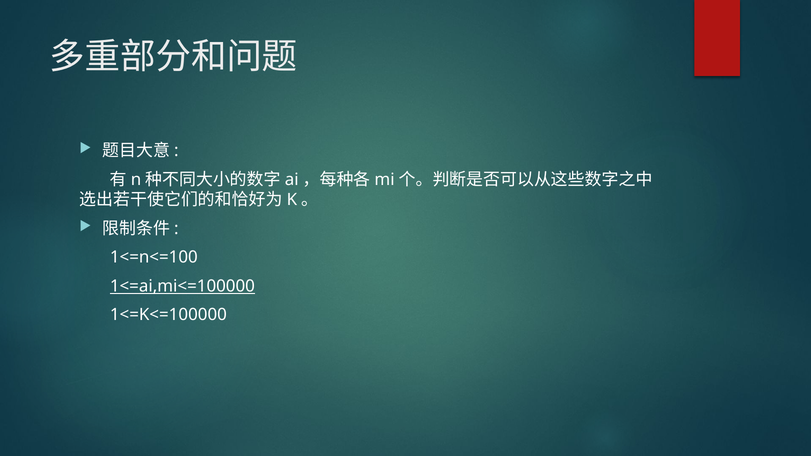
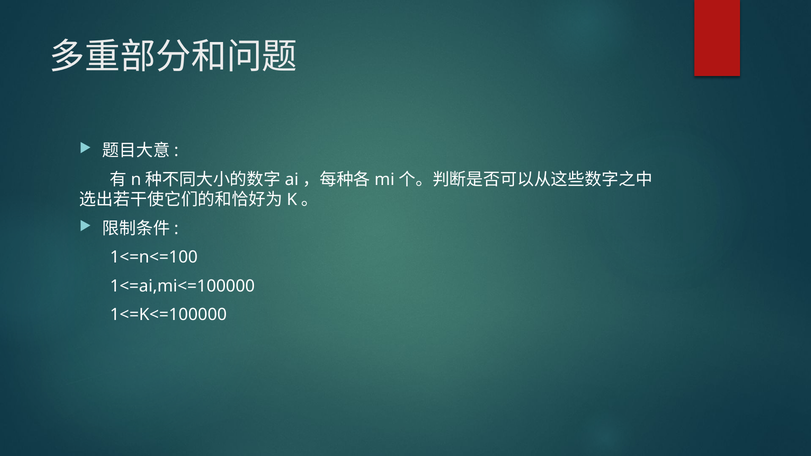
1<=ai,mi<=100000 underline: present -> none (182, 286)
